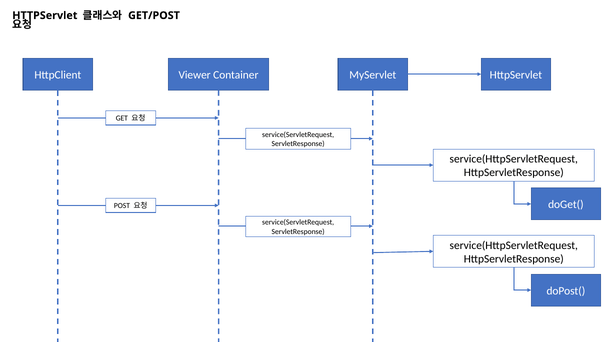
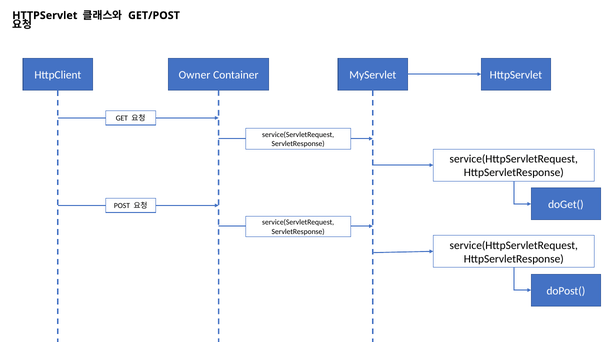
Viewer: Viewer -> Owner (195, 75)
